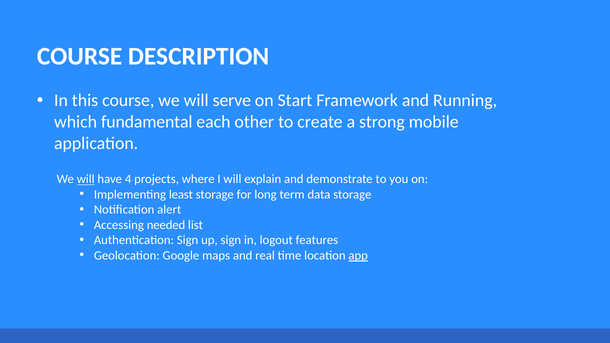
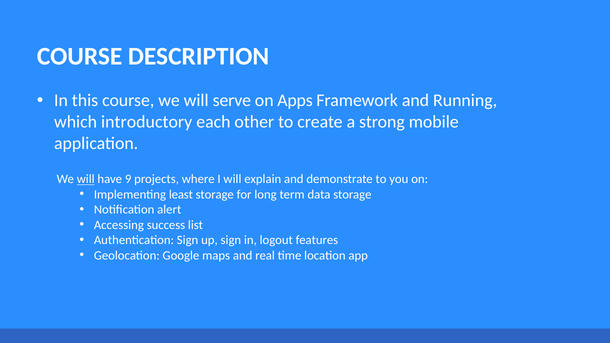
Start: Start -> Apps (295, 101)
fundamental: fundamental -> introductory (147, 122)
4: 4 -> 9 (128, 179)
needed: needed -> success (166, 225)
app underline: present -> none (358, 256)
